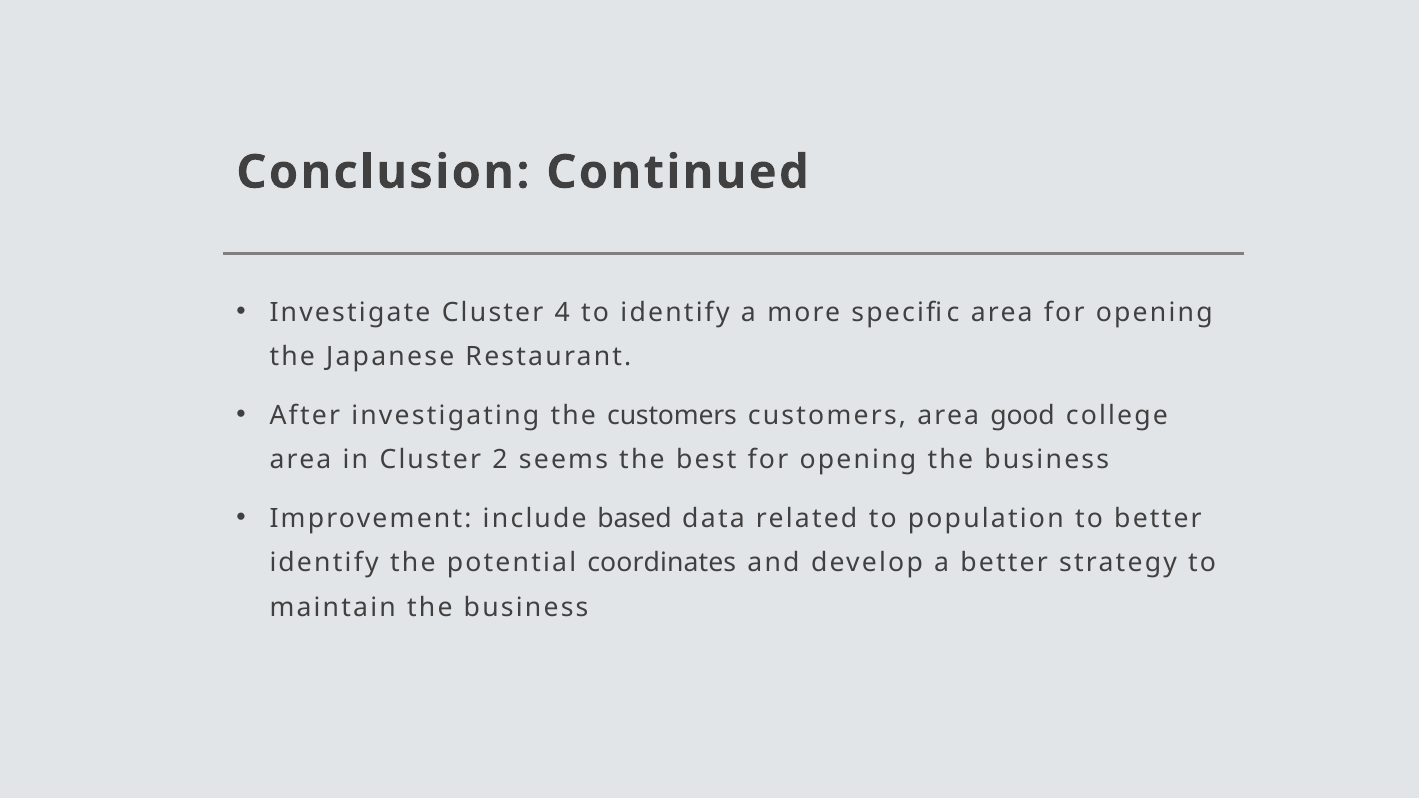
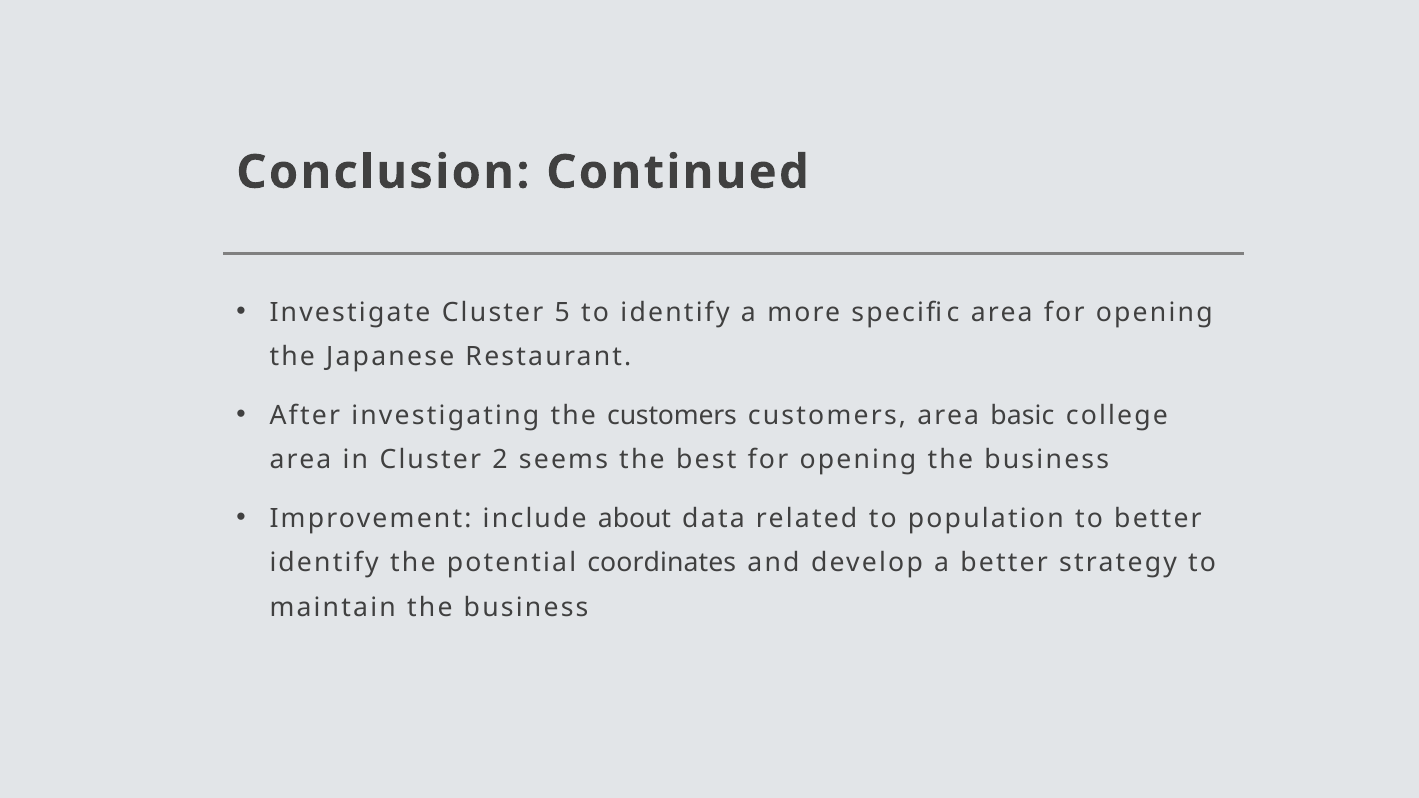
4: 4 -> 5 (562, 312)
good: good -> basic (1022, 416)
based: based -> about (635, 519)
